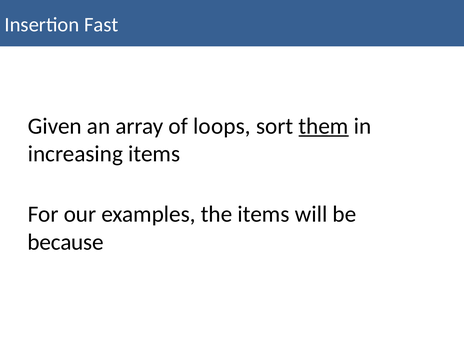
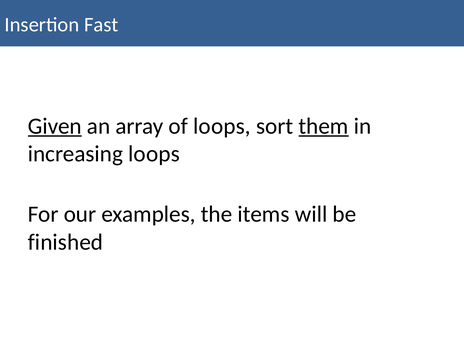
Given underline: none -> present (55, 126)
increasing items: items -> loops (154, 154)
because: because -> finished (65, 242)
